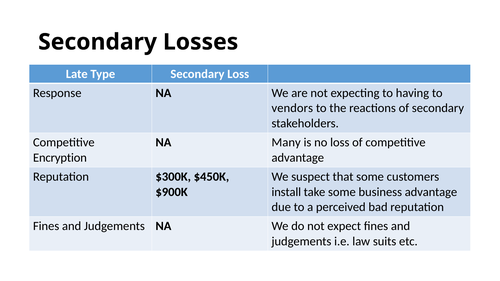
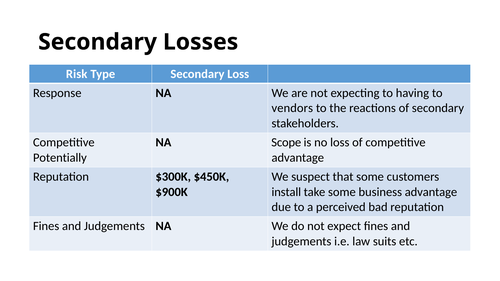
Late: Late -> Risk (77, 74)
Many: Many -> Scope (286, 143)
Encryption: Encryption -> Potentially (60, 158)
